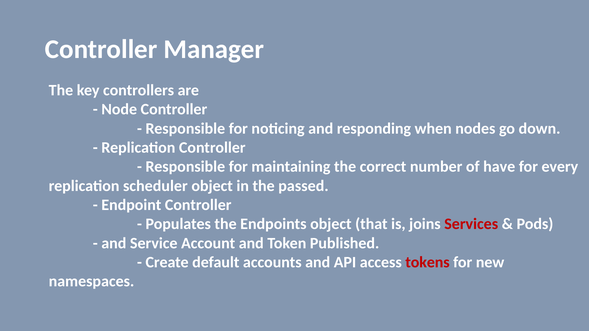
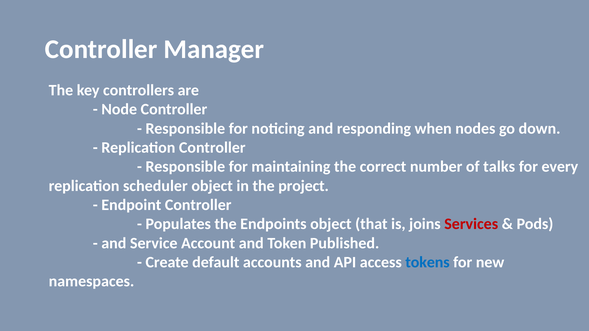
have: have -> talks (499, 167)
passed: passed -> project (304, 186)
tokens colour: red -> blue (427, 262)
